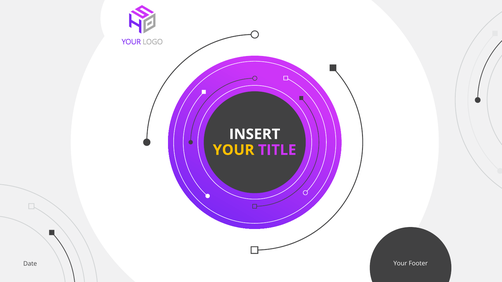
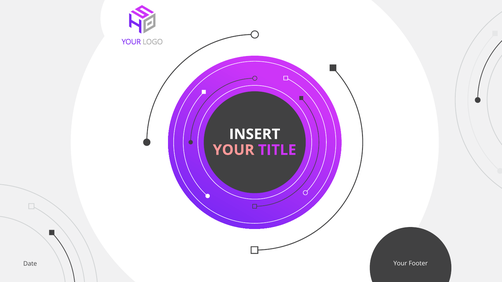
YOUR colour: yellow -> pink (234, 150)
